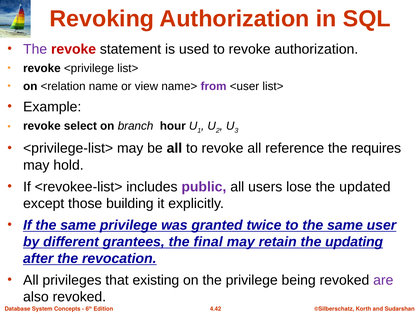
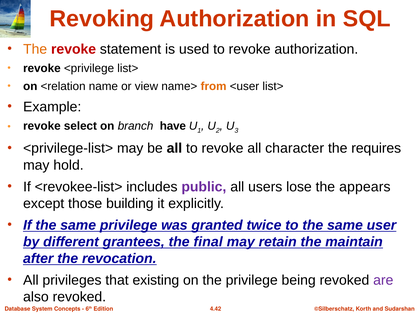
The colour: purple -> orange (35, 49)
from colour: purple -> orange (214, 86)
hour: hour -> have (173, 126)
reference: reference -> character (295, 148)
updated: updated -> appears (365, 187)
updating: updating -> maintain (354, 242)
